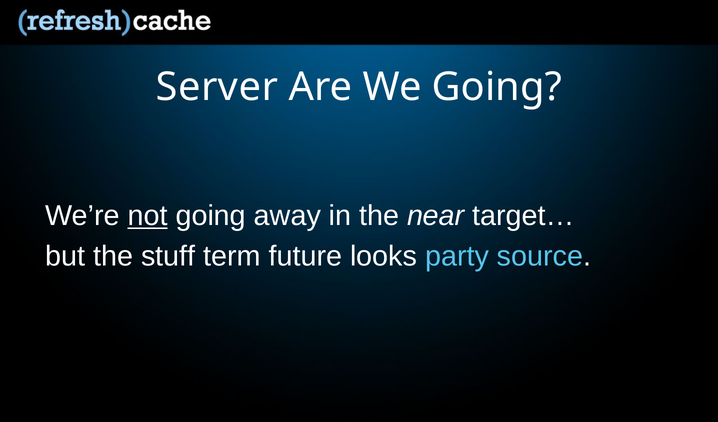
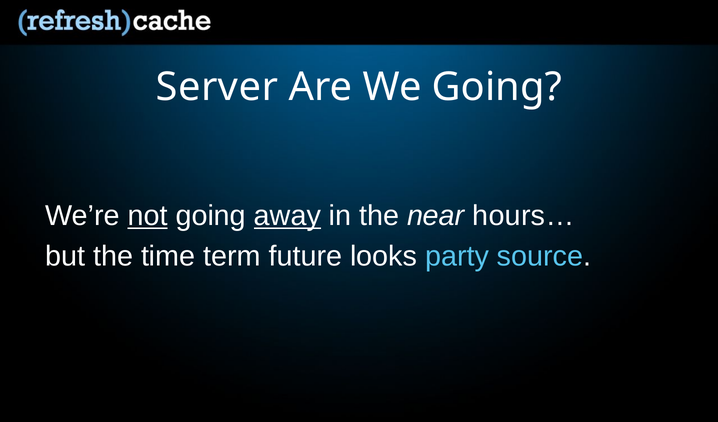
away underline: none -> present (287, 216)
target…: target… -> hours… (523, 216)
stuff: stuff -> time (168, 256)
